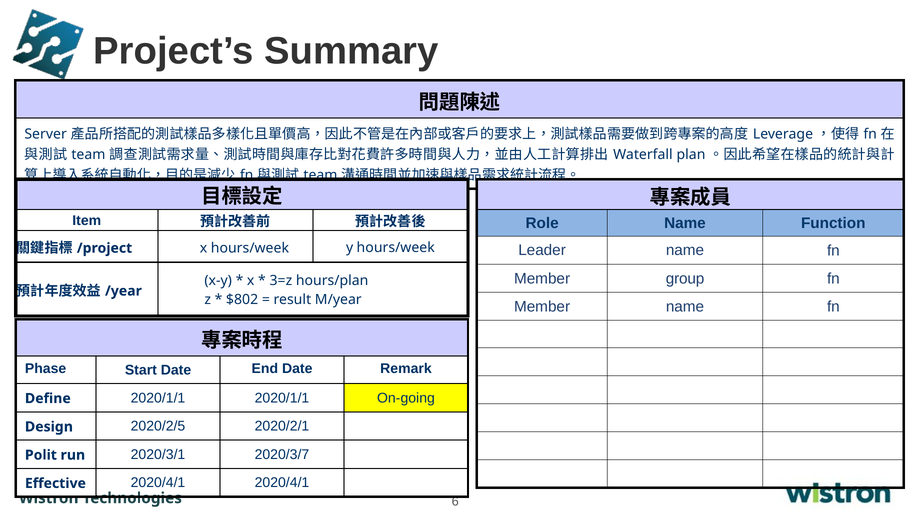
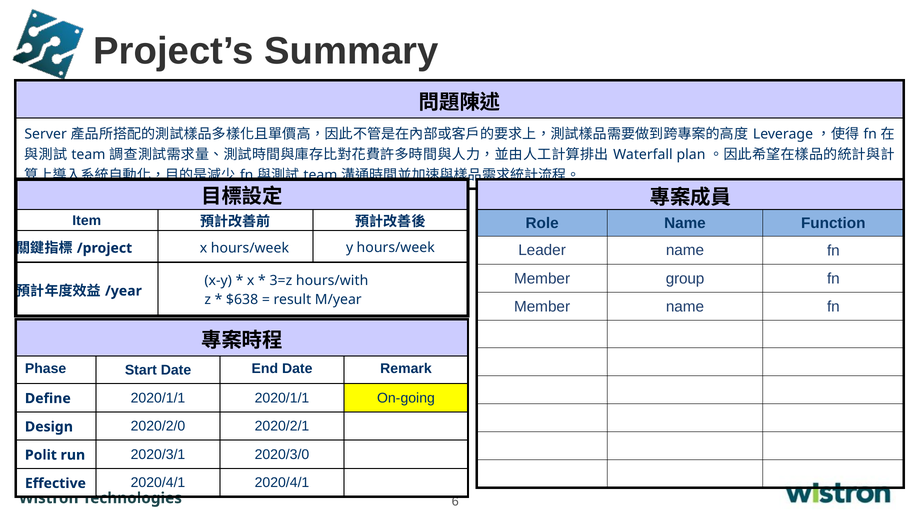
hours/plan: hours/plan -> hours/with (332, 281)
$802: $802 -> $638 (242, 300)
2020/2/5: 2020/2/5 -> 2020/2/0 (158, 426)
2020/3/7: 2020/3/7 -> 2020/3/0 (282, 454)
